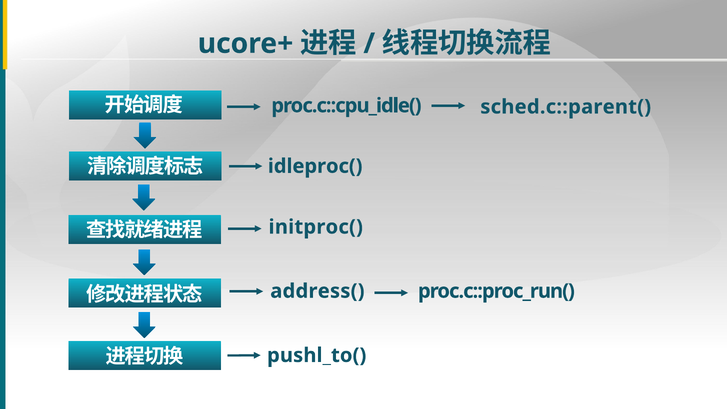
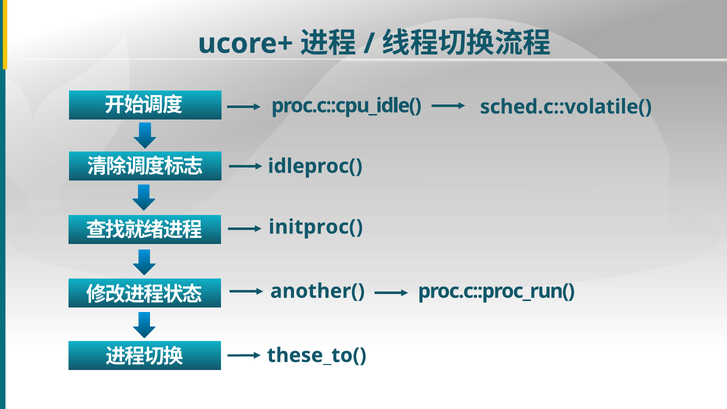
sched.c::parent(: sched.c::parent( -> sched.c::volatile( (566, 107)
address(: address( -> another( (317, 291)
pushl_to(: pushl_to( -> these_to( (317, 355)
